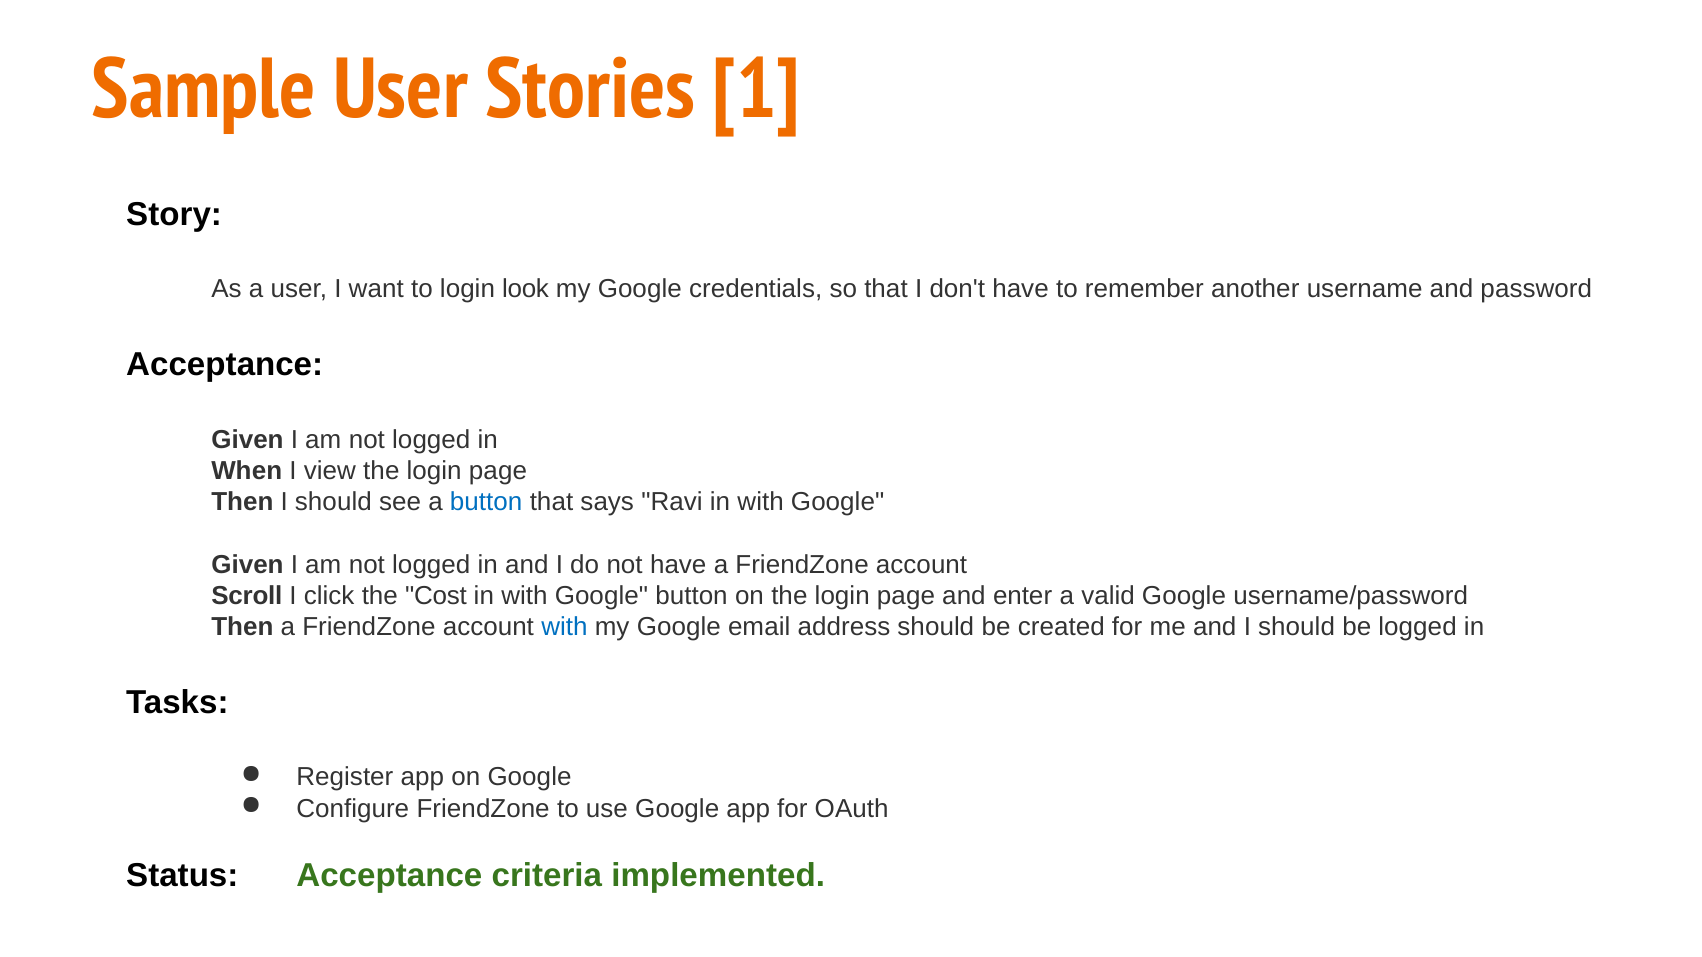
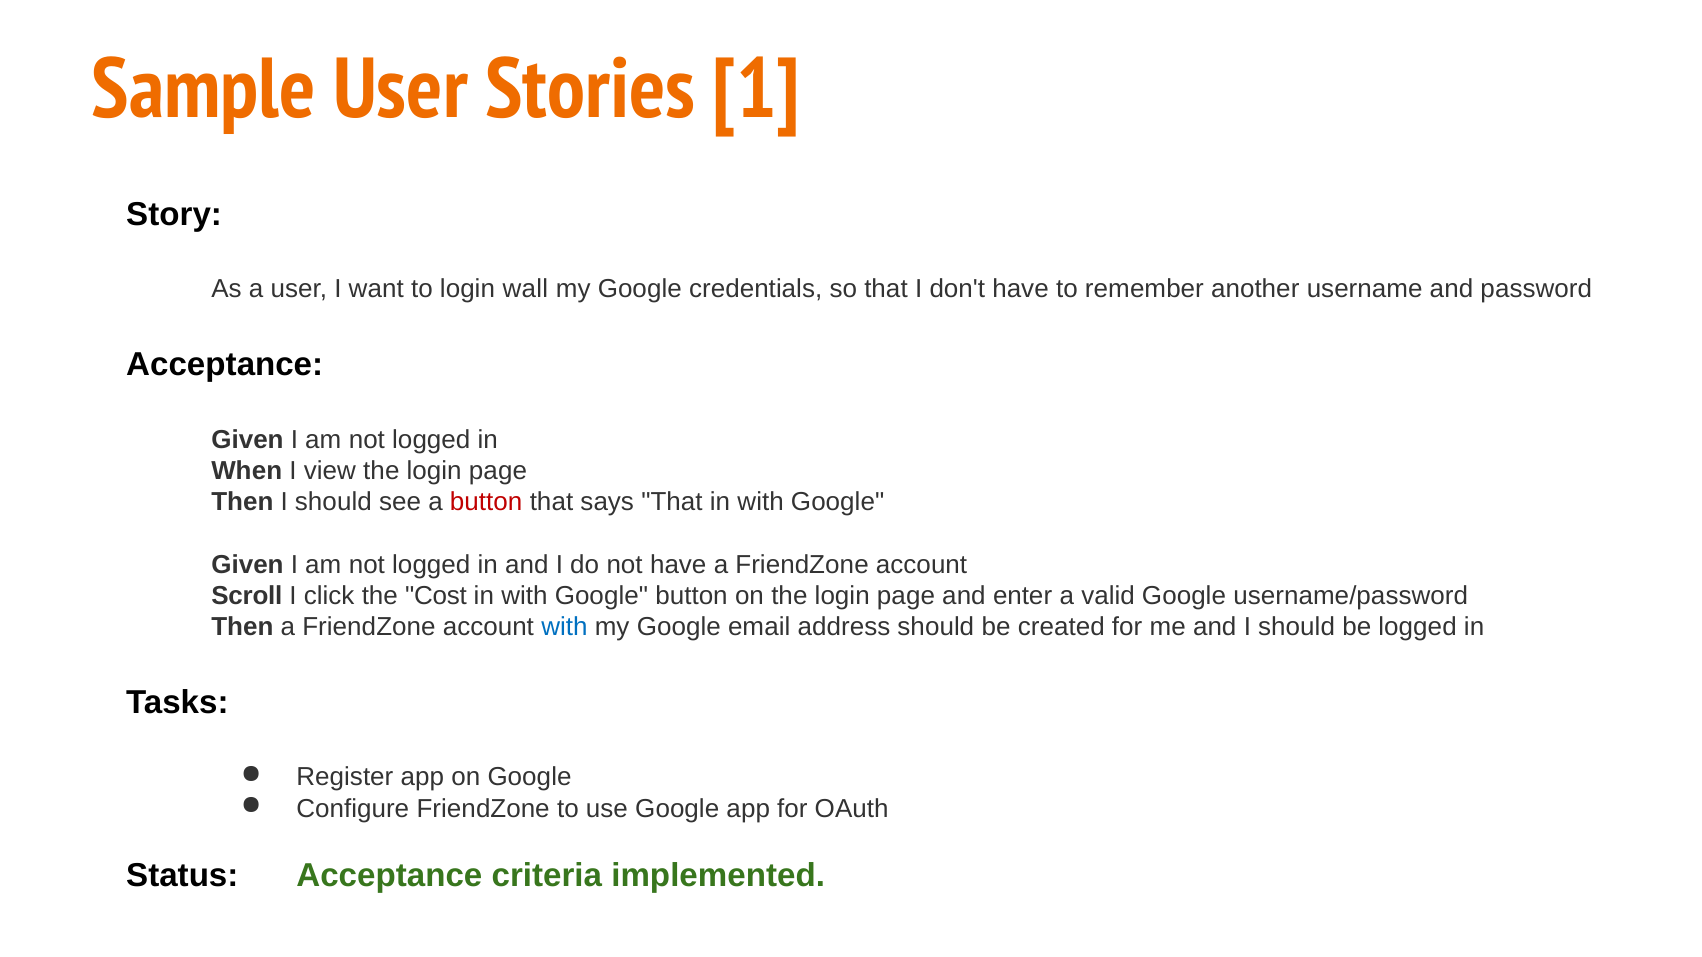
look: look -> wall (525, 289)
button colour: blue -> red (486, 502)
says Ravi: Ravi -> That (672, 502)
